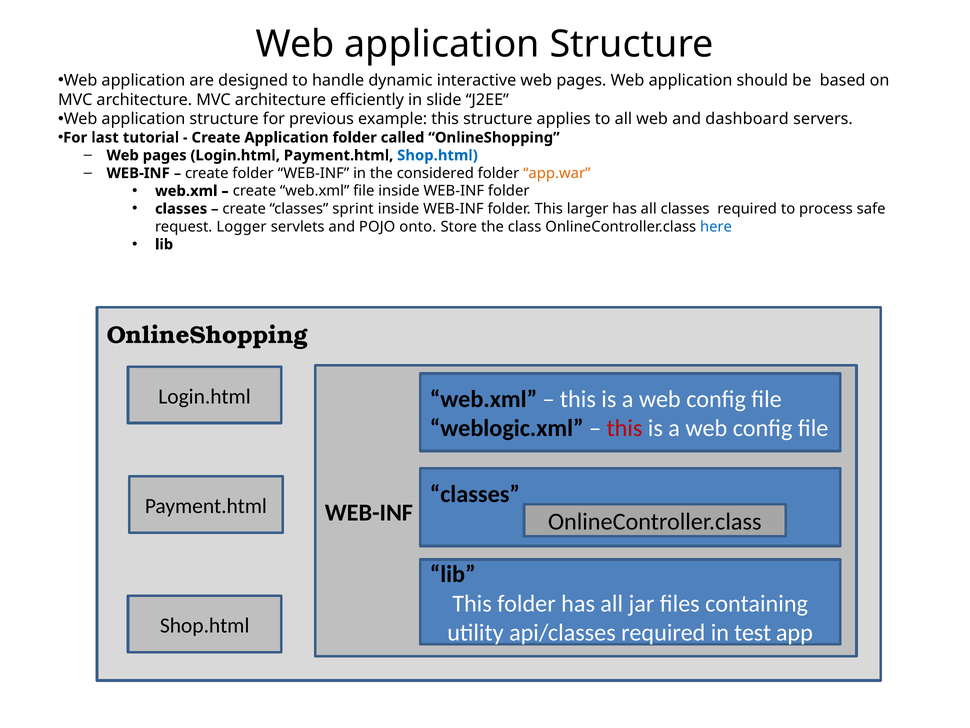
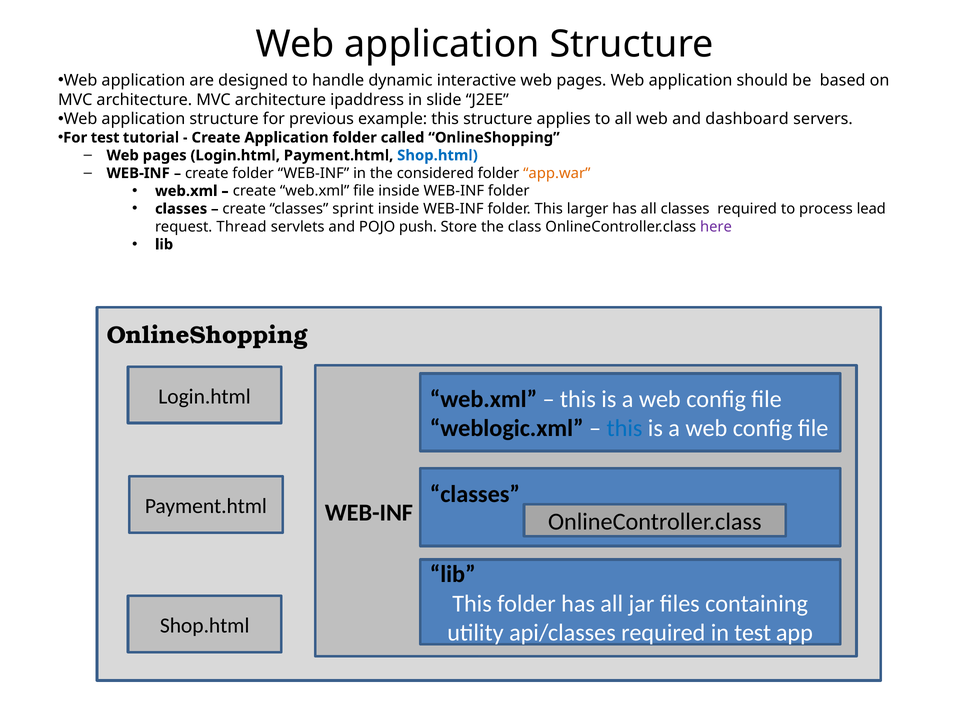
efficiently: efficiently -> ipaddress (367, 100)
For last: last -> test (105, 138)
safe: safe -> lead (871, 209)
Logger: Logger -> Thread (242, 226)
onto: onto -> push (418, 226)
here colour: blue -> purple (716, 226)
this colour: red -> blue (624, 428)
